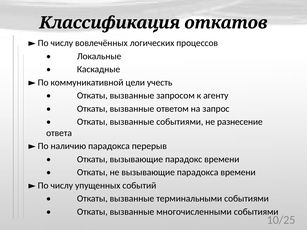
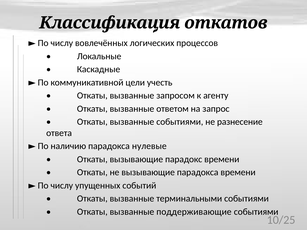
перерыв: перерыв -> нулевые (149, 146)
многочисленными: многочисленными -> поддерживающие (194, 212)
